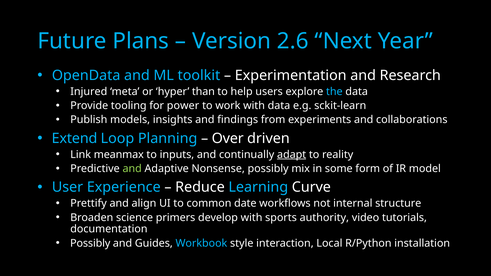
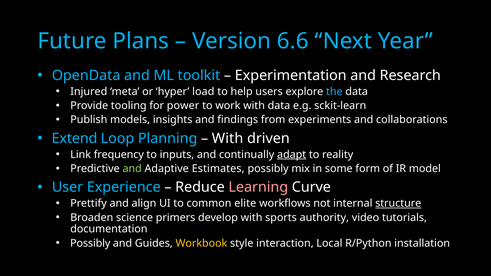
2.6: 2.6 -> 6.6 (293, 41)
than: than -> load (203, 92)
Over: Over -> With (228, 138)
meanmax: meanmax -> frequency (119, 155)
Nonsense: Nonsense -> Estimates (218, 169)
Learning colour: light blue -> pink (258, 187)
date: date -> elite (245, 203)
structure underline: none -> present (398, 203)
Workbook colour: light blue -> yellow (201, 243)
